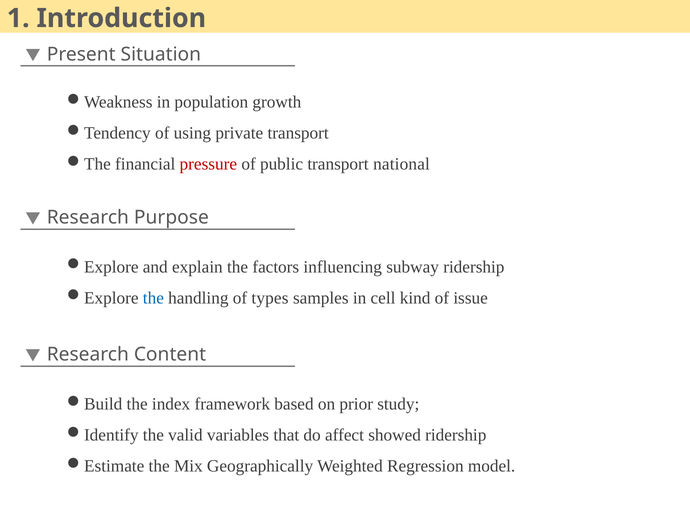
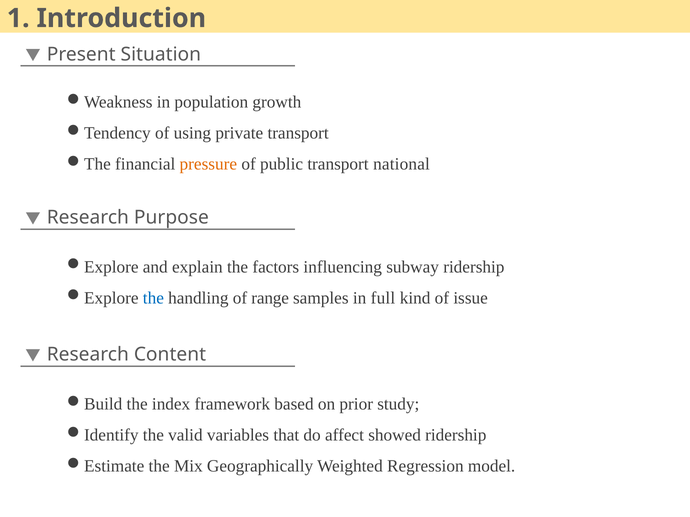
pressure colour: red -> orange (208, 164)
types: types -> range (270, 298)
cell: cell -> full (383, 298)
